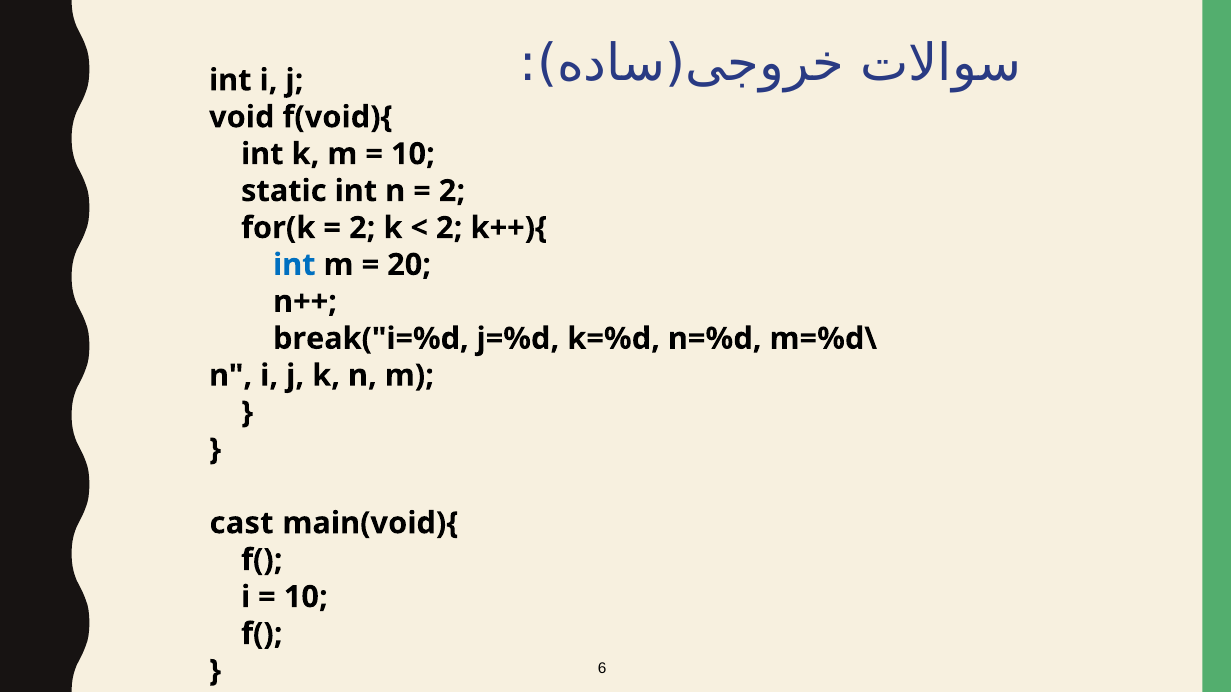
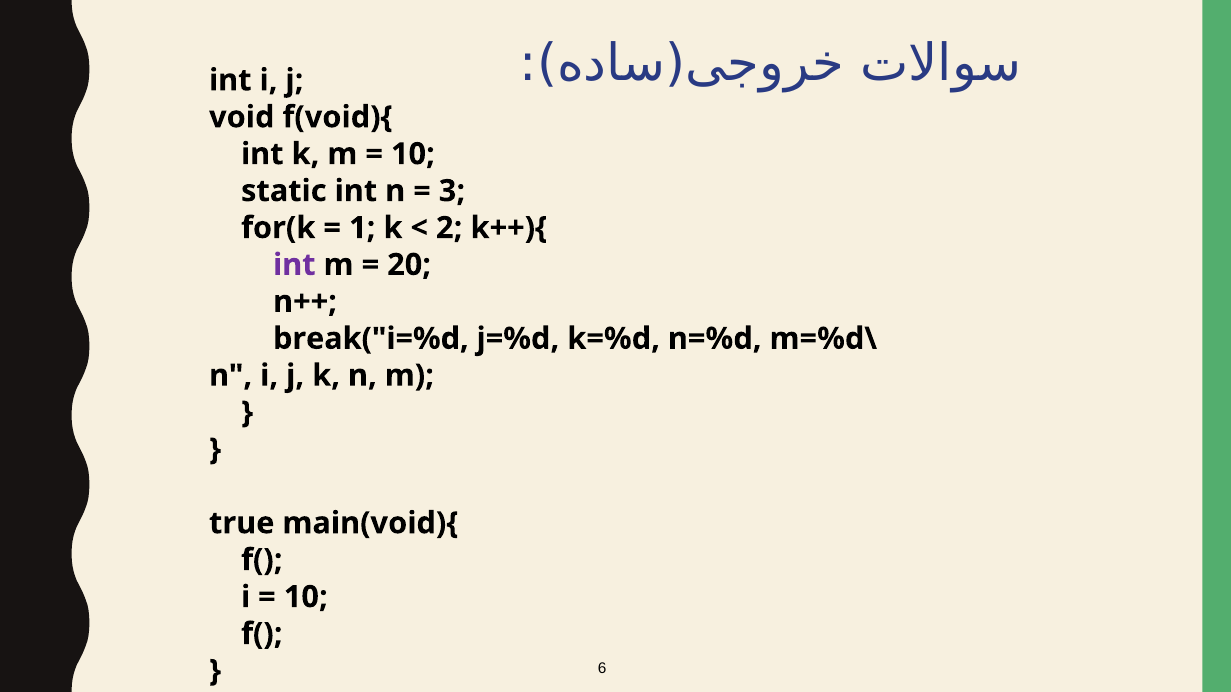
2: 2 -> 3 (452, 191)
2: 2 -> 1 (362, 228)
int colour: blue -> purple (294, 265)
cast: cast -> true (242, 523)
